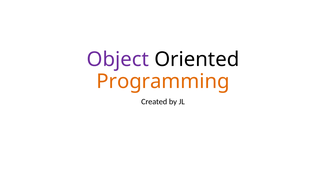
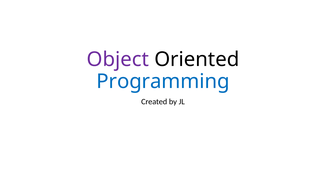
Programming colour: orange -> blue (163, 81)
